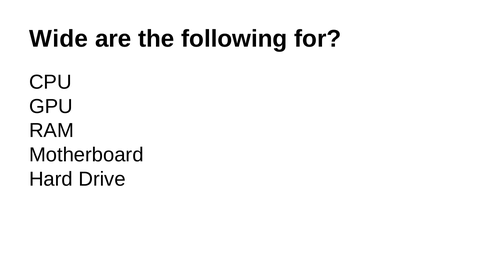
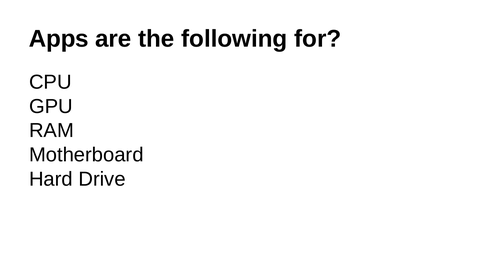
Wide: Wide -> Apps (59, 39)
